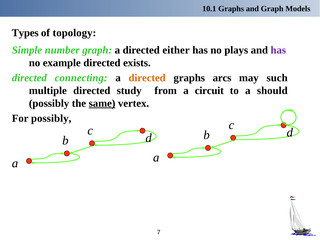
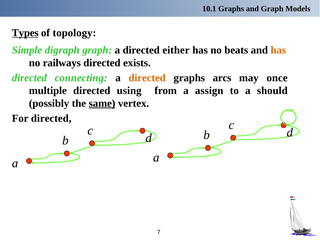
Types underline: none -> present (25, 33)
number: number -> digraph (62, 50)
plays: plays -> beats (236, 50)
has colour: purple -> orange (278, 50)
example: example -> railways (62, 63)
such: such -> once (277, 78)
study: study -> using (129, 91)
circuit: circuit -> assign (209, 91)
For possibly: possibly -> directed (51, 118)
